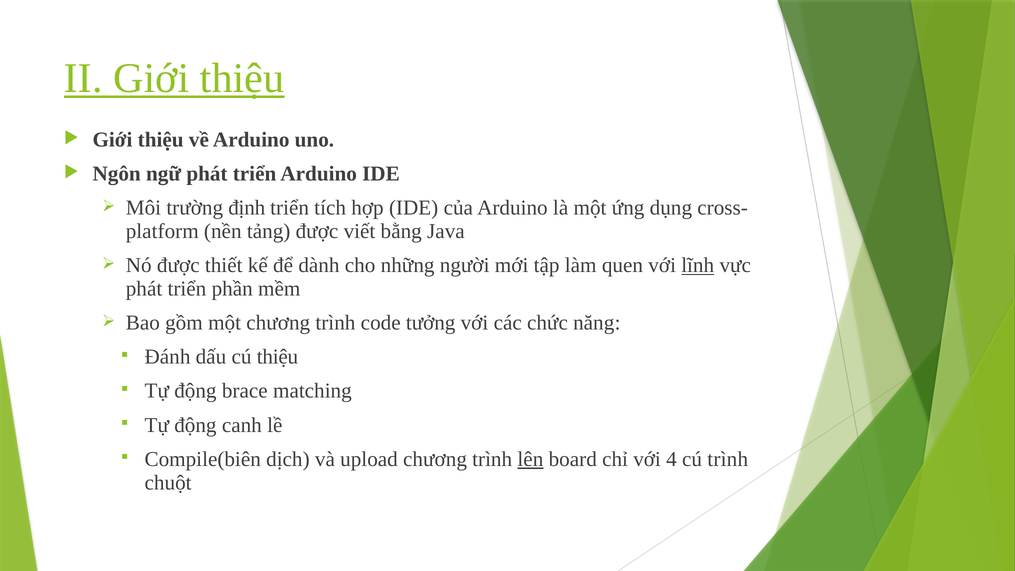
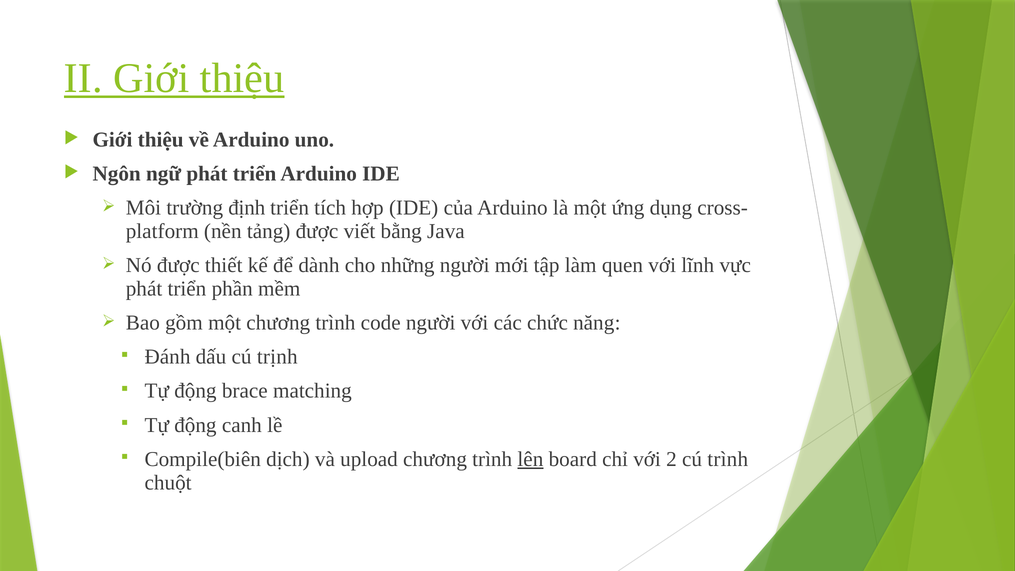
lĩnh underline: present -> none (698, 265)
code tưởng: tưởng -> người (431, 323)
cú thiệu: thiệu -> trịnh (277, 357)
4: 4 -> 2 (672, 459)
